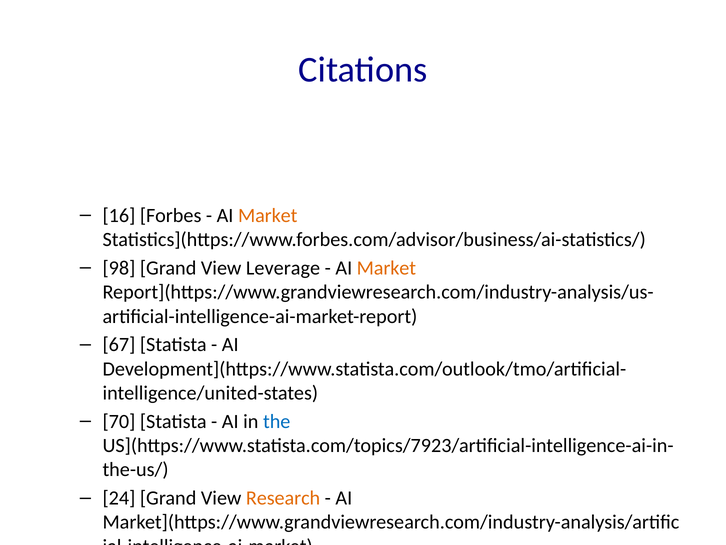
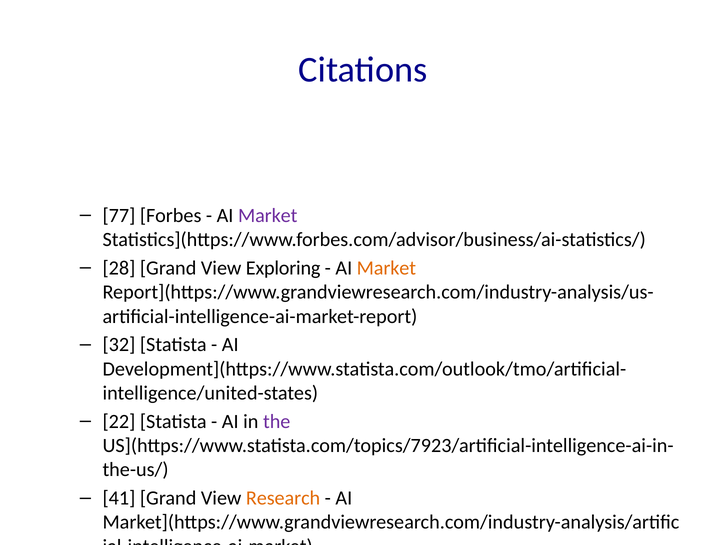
16: 16 -> 77 (119, 215)
Market colour: orange -> purple (268, 215)
98: 98 -> 28 (119, 268)
Leverage: Leverage -> Exploring (283, 268)
67: 67 -> 32 (119, 344)
70: 70 -> 22 (119, 421)
the colour: blue -> purple (277, 421)
24: 24 -> 41 (119, 498)
